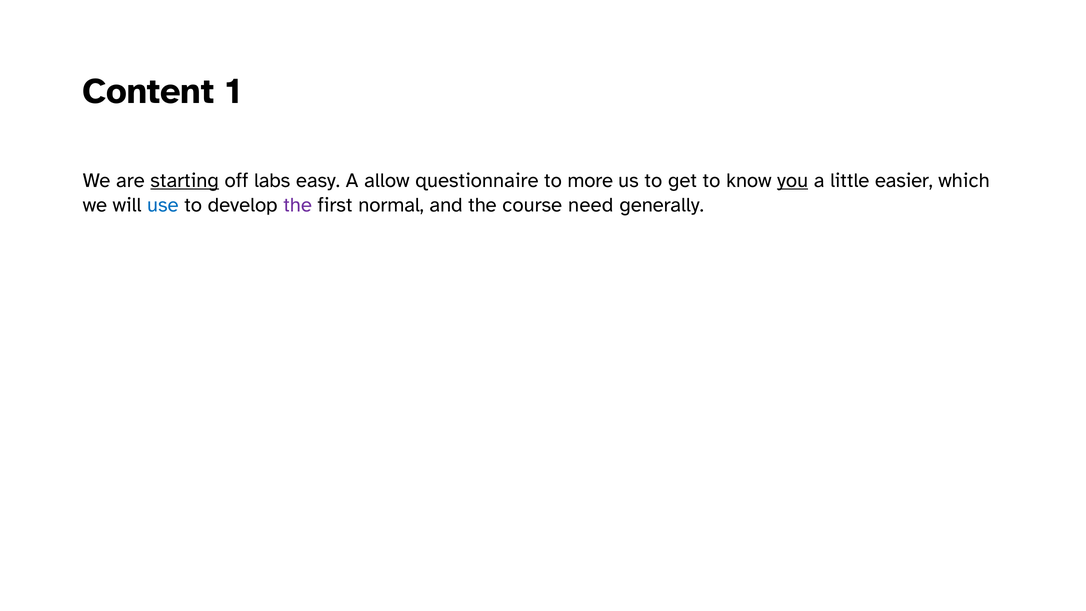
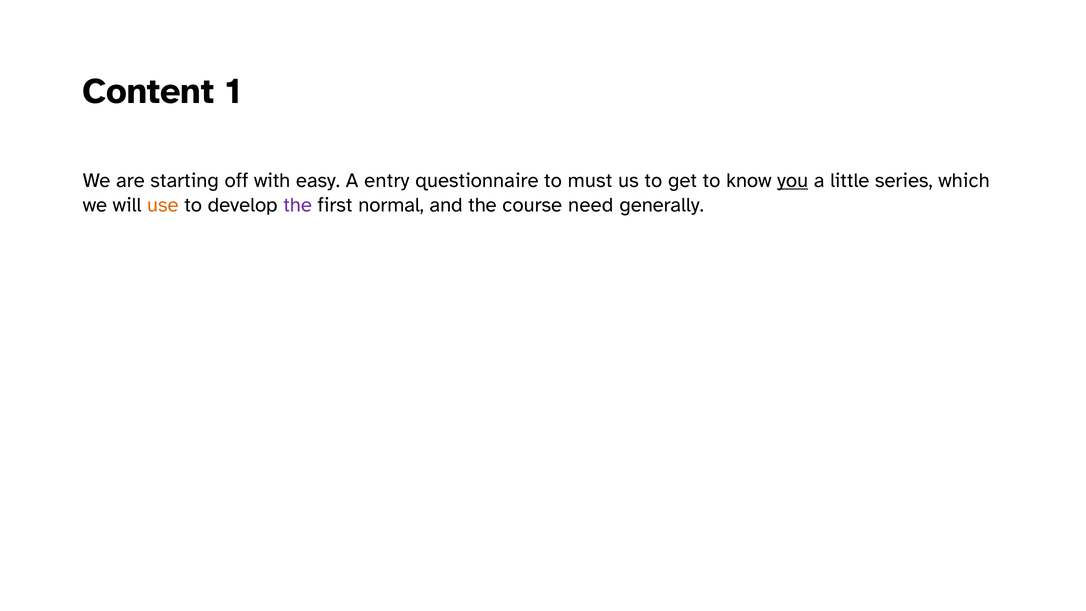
starting underline: present -> none (185, 180)
labs: labs -> with (272, 180)
allow: allow -> entry (387, 180)
more: more -> must (590, 180)
easier: easier -> series (904, 180)
use colour: blue -> orange (163, 205)
